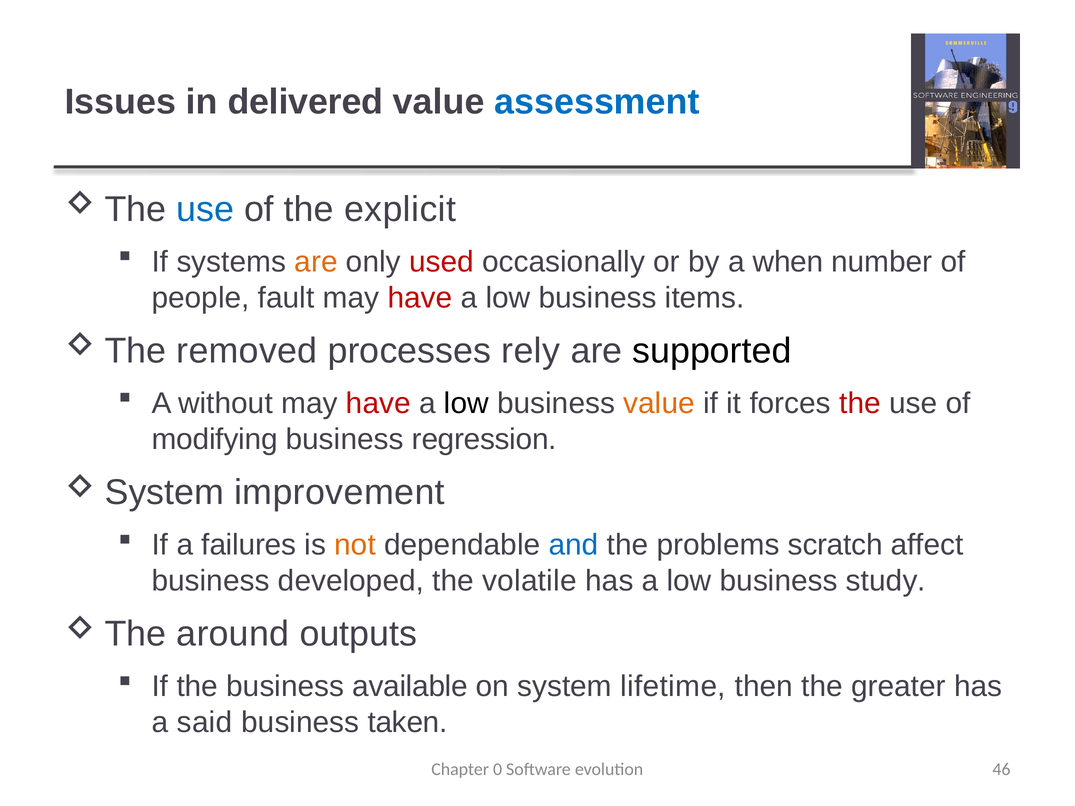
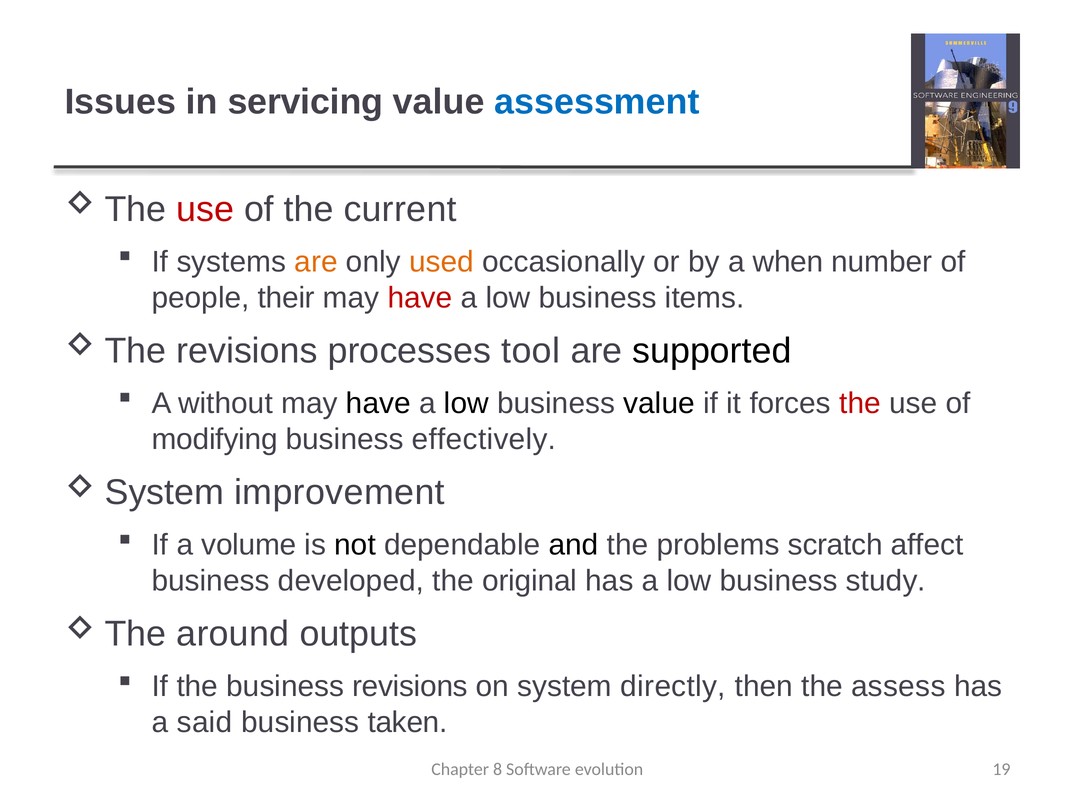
delivered: delivered -> servicing (305, 102)
use colour: blue -> red (205, 209)
explicit: explicit -> current (400, 209)
used colour: red -> orange (441, 262)
fault: fault -> their (286, 298)
removed: removed -> revisions (247, 351)
rely: rely -> tool (531, 351)
have colour: red -> black (378, 404)
value colour: orange -> black (659, 404)
regression: regression -> effectively (484, 439)
failures: failures -> volume (249, 545)
not colour: orange -> black (355, 545)
and colour: blue -> black (574, 545)
volatile: volatile -> original (530, 581)
business available: available -> revisions (410, 687)
lifetime: lifetime -> directly (673, 687)
greater: greater -> assess (898, 687)
0: 0 -> 8 (498, 770)
46: 46 -> 19 (1001, 770)
